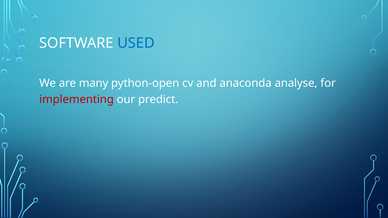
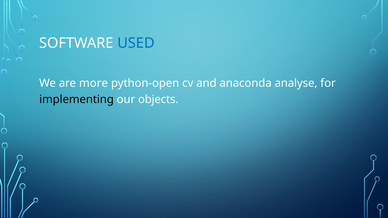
many: many -> more (93, 83)
implementing colour: red -> black (77, 100)
predict: predict -> objects (158, 100)
